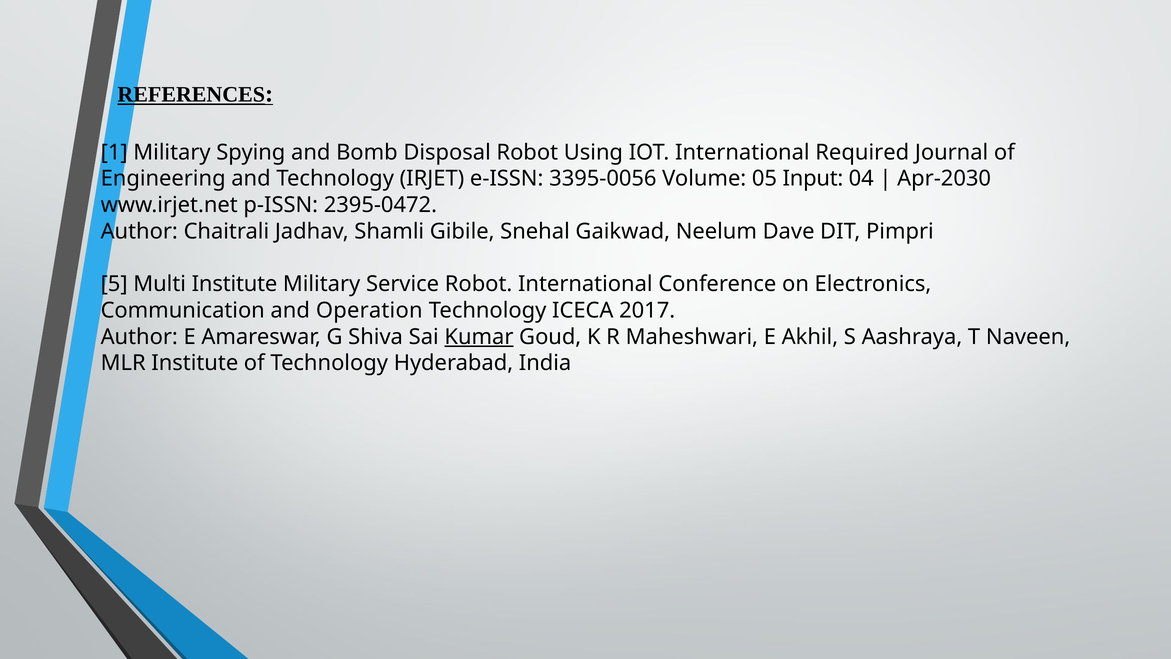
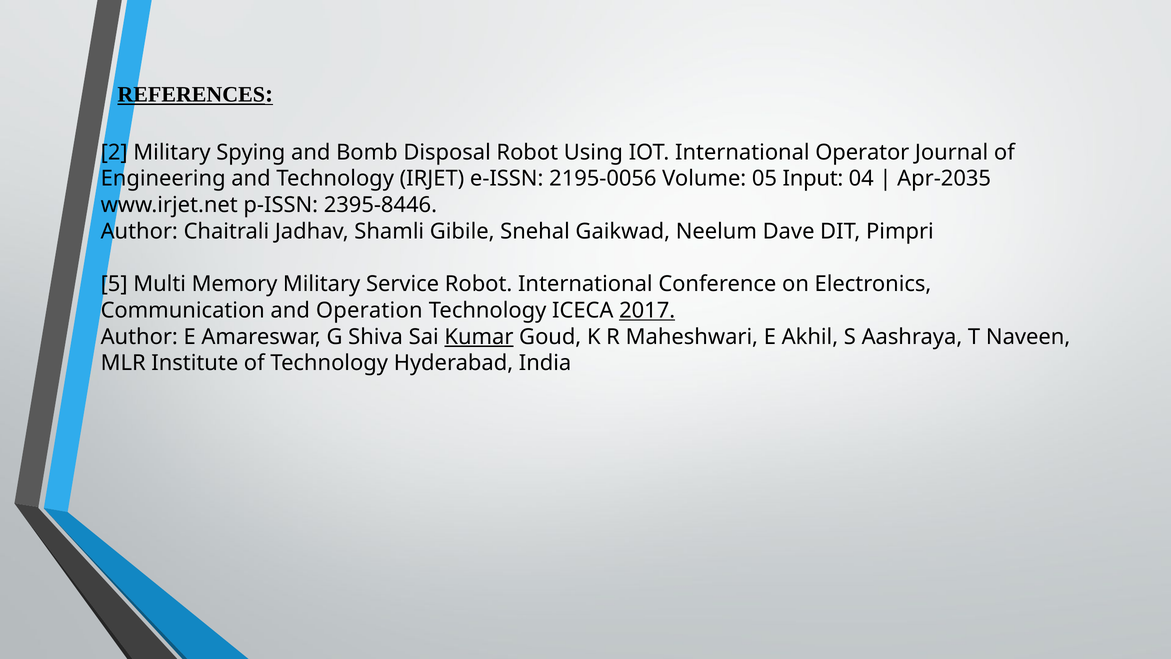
1: 1 -> 2 (114, 152)
Required: Required -> Operator (862, 152)
3395-0056: 3395-0056 -> 2195-0056 (603, 179)
Apr-2030: Apr-2030 -> Apr-2035 (944, 179)
2395-0472: 2395-0472 -> 2395-8446 (380, 205)
Multi Institute: Institute -> Memory (235, 284)
2017 underline: none -> present (647, 310)
